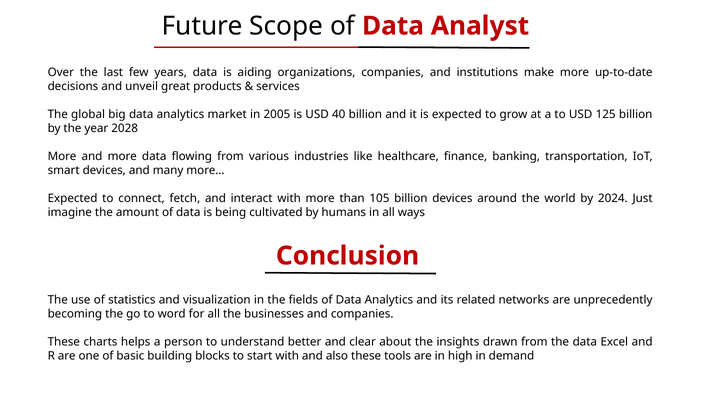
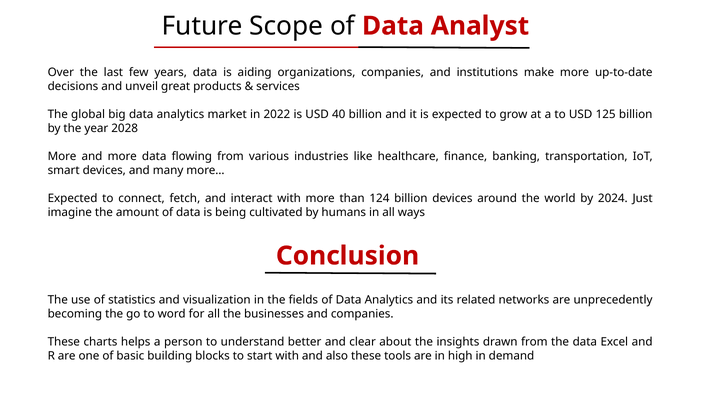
2005: 2005 -> 2022 (277, 114)
105: 105 -> 124 (379, 198)
